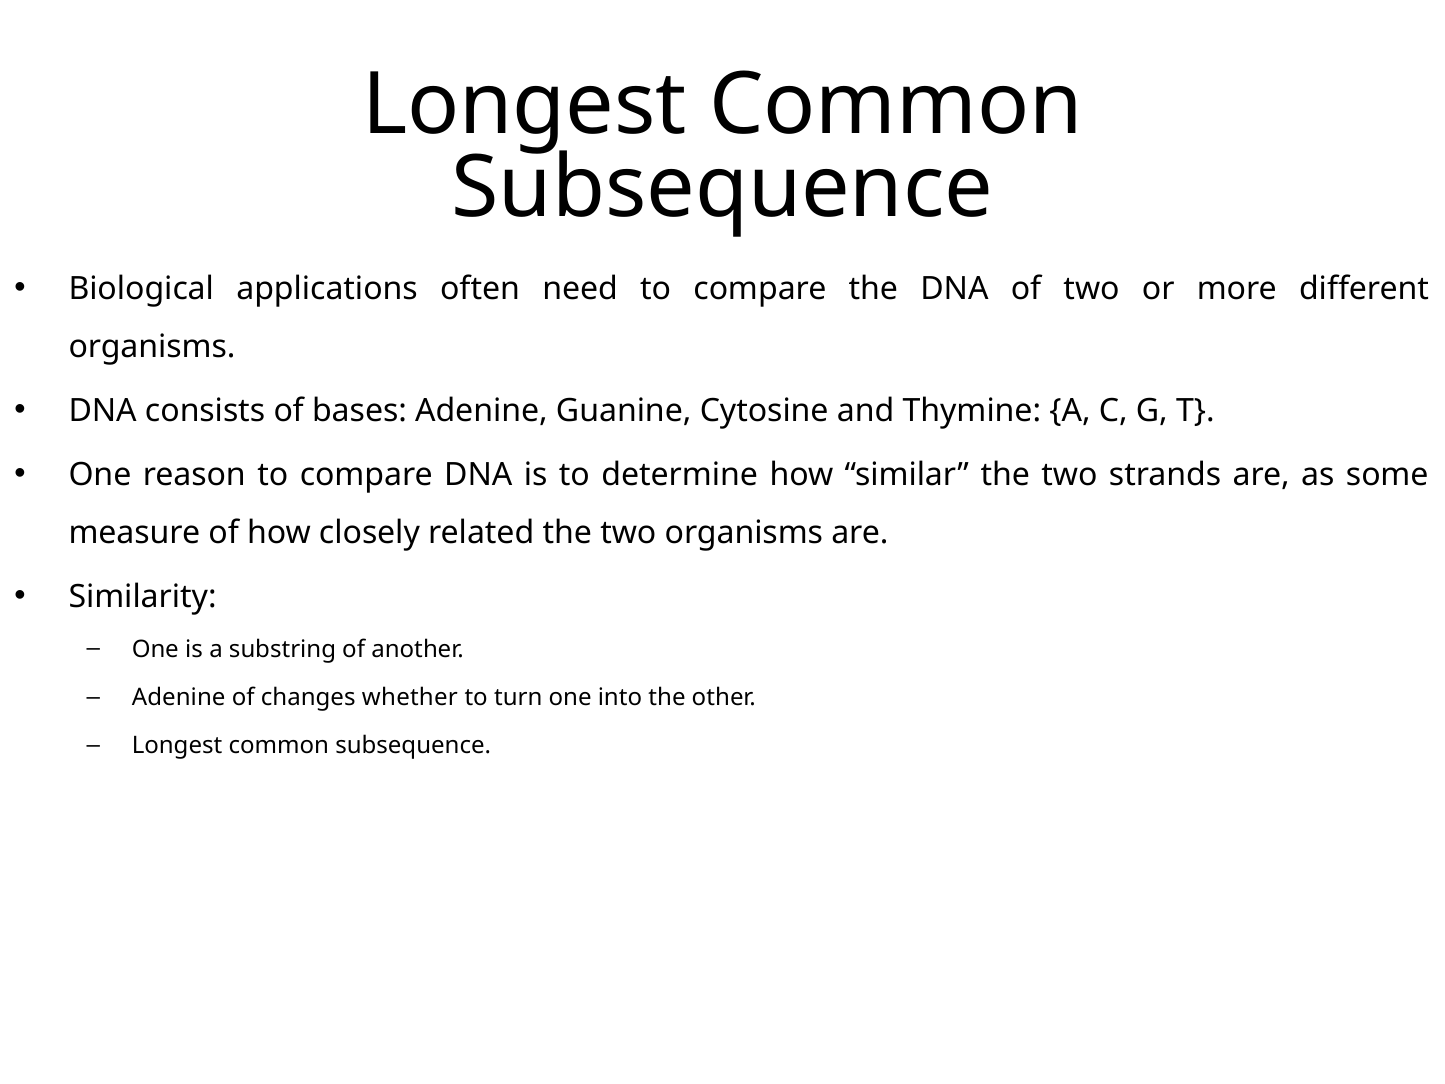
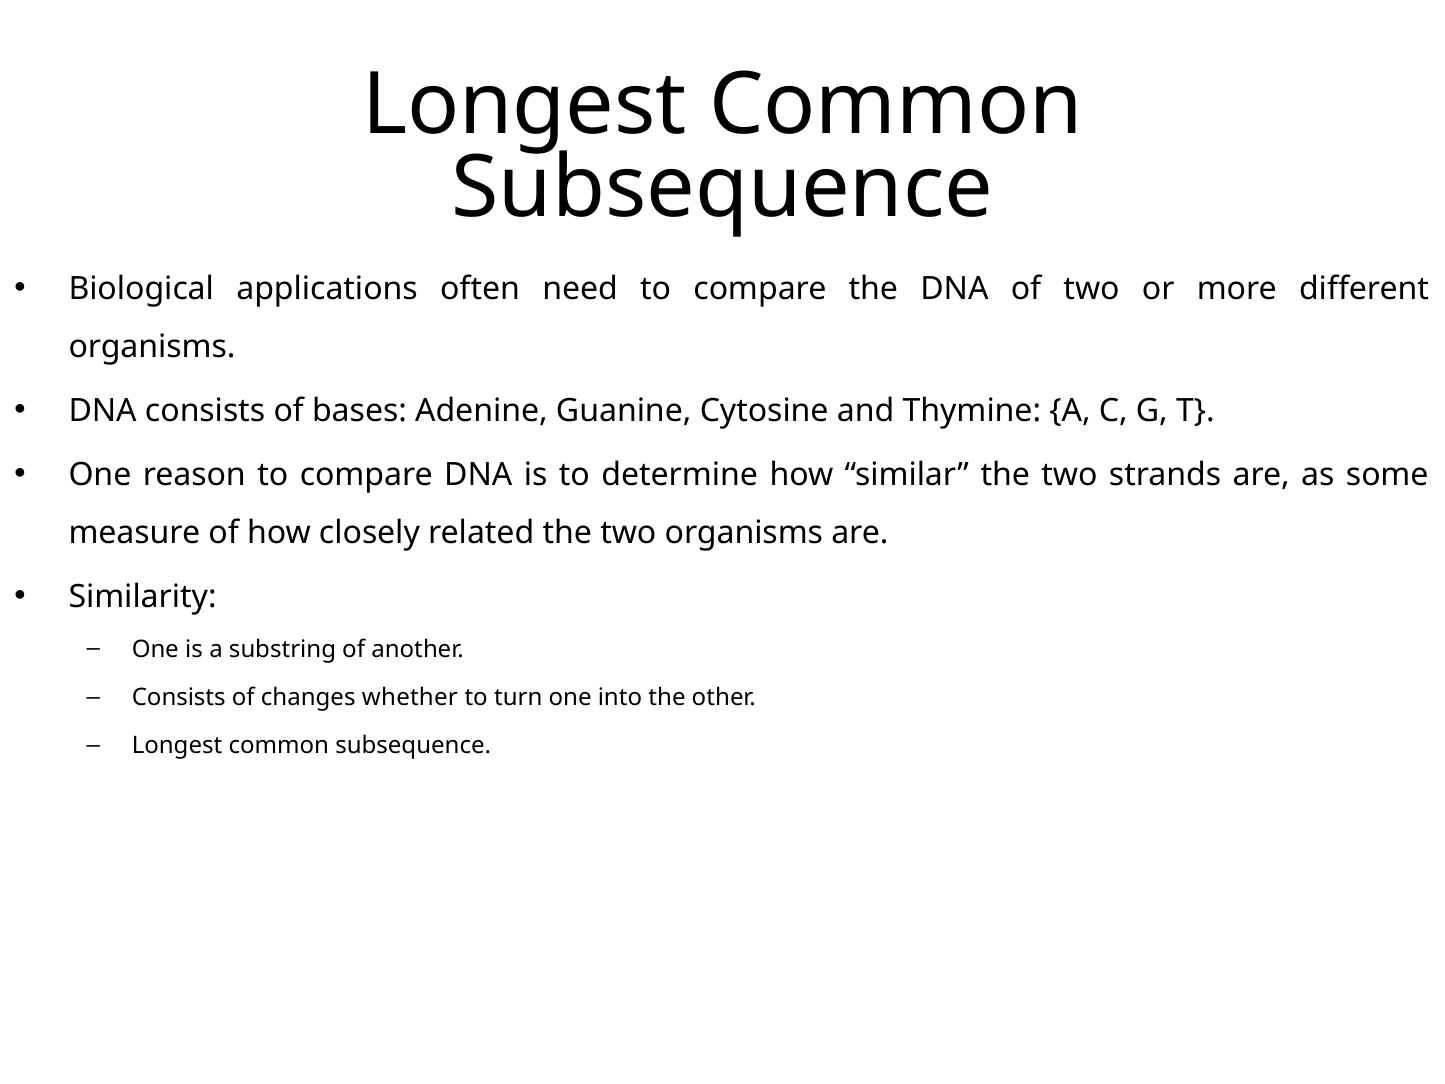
Adenine: Adenine -> Consists (179, 697)
